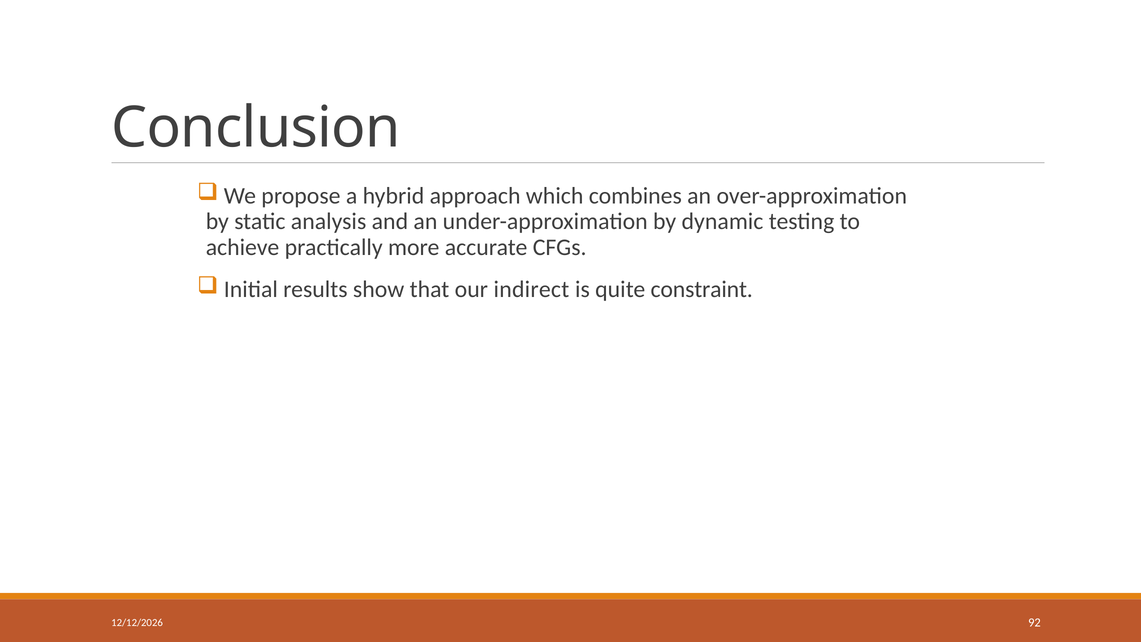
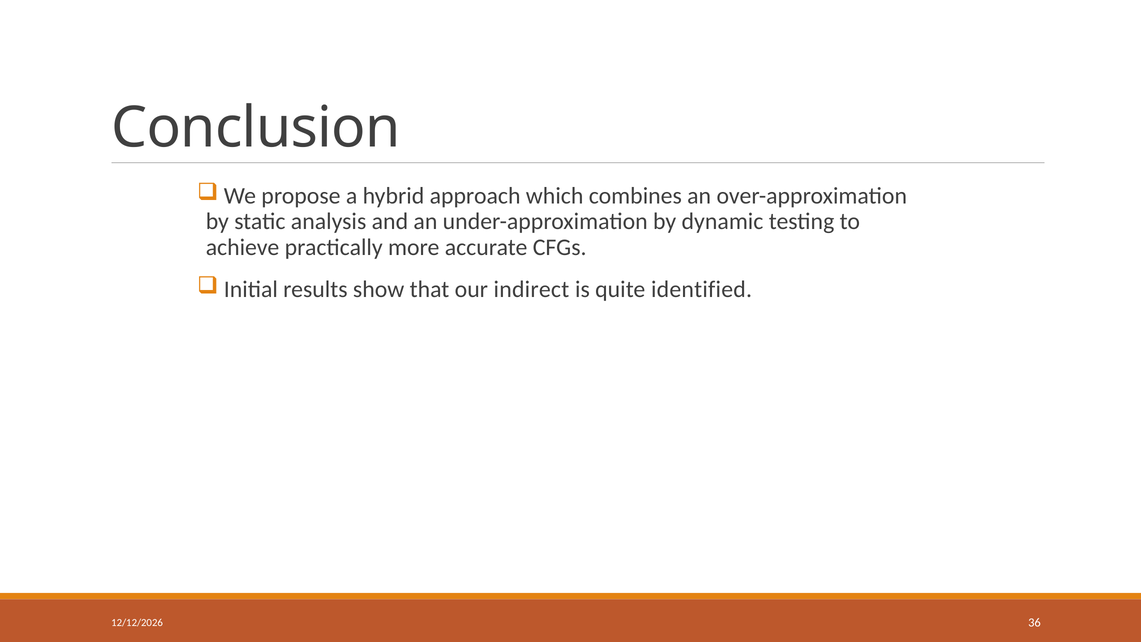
constraint: constraint -> identified (702, 290)
92: 92 -> 36 (1034, 622)
